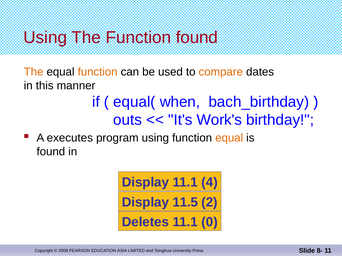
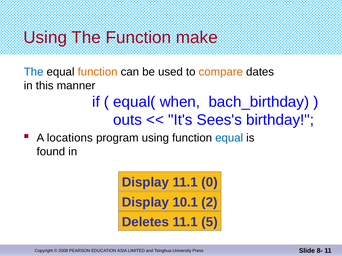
Function found: found -> make (197, 38)
The colour: orange -> blue (34, 72)
Work's: Work's -> Sees's (219, 120)
executes: executes -> locations (70, 138)
equal colour: orange -> blue (229, 138)
4: 4 -> 0 (210, 183)
11.5: 11.5 -> 10.1 (185, 203)
0: 0 -> 5 (210, 222)
